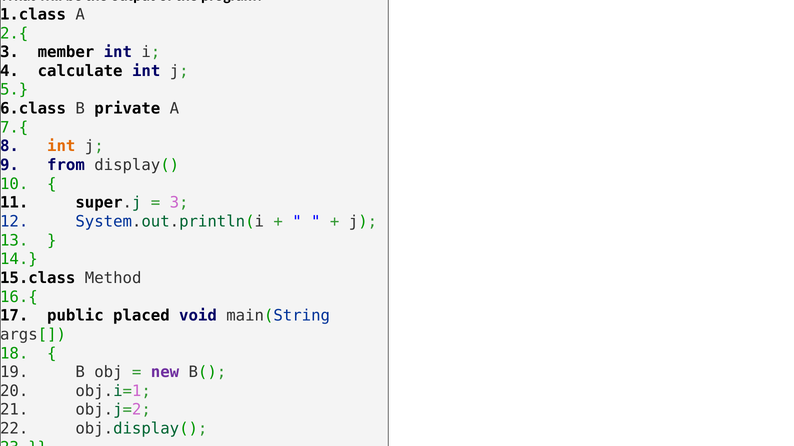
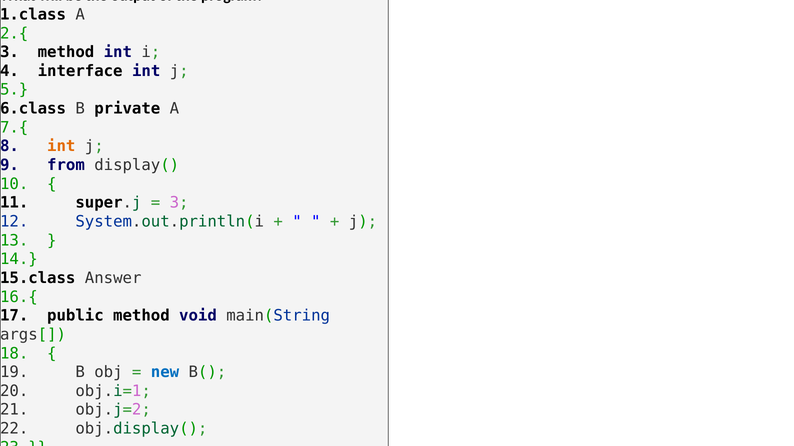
3 member: member -> method (66, 52)
calculate: calculate -> interface (80, 71)
Method: Method -> Answer (113, 278)
public placed: placed -> method (141, 316)
new colour: purple -> blue (165, 373)
